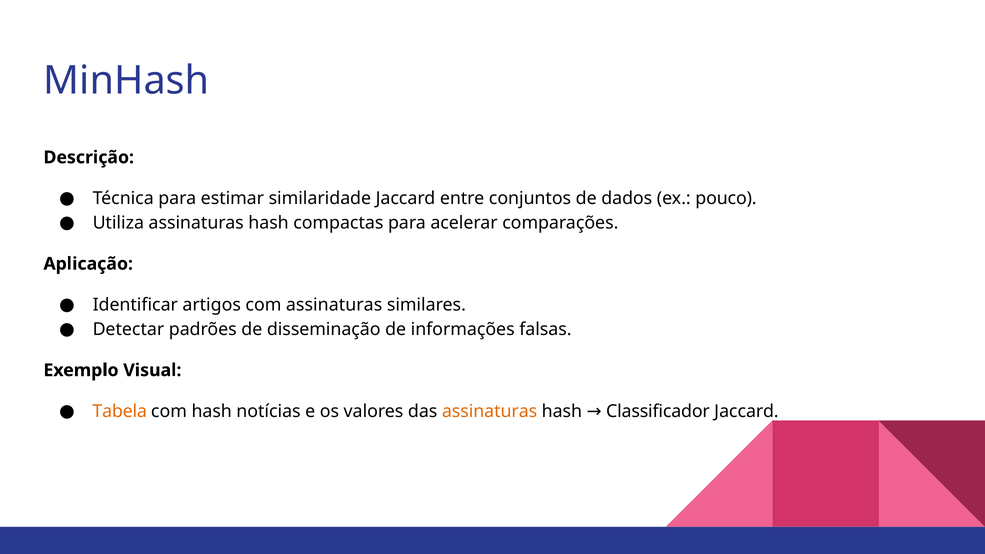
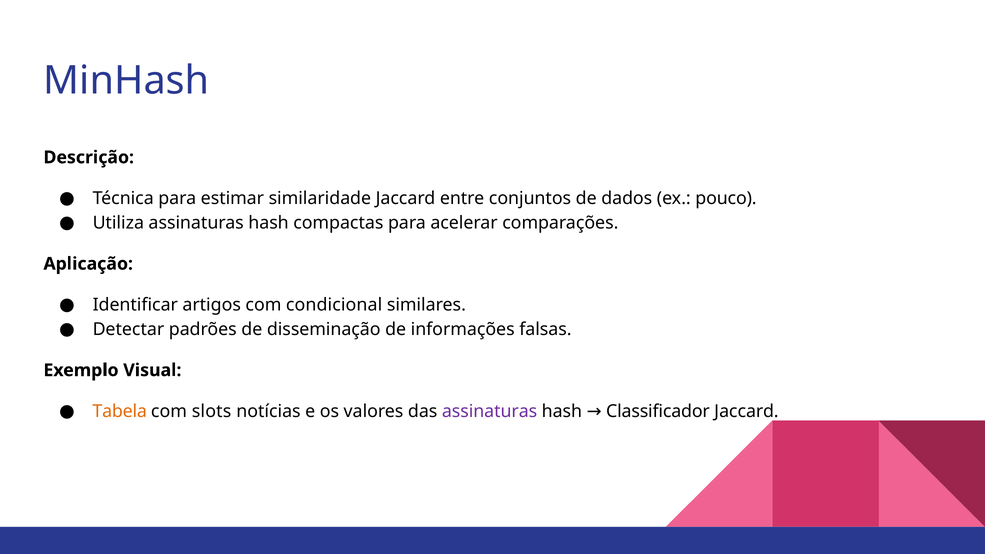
com assinaturas: assinaturas -> condicional (334, 305)
com hash: hash -> slots (212, 411)
assinaturas colour: orange -> purple (490, 411)
